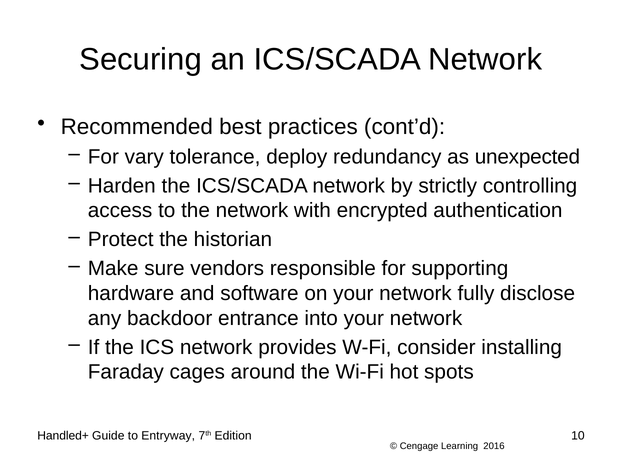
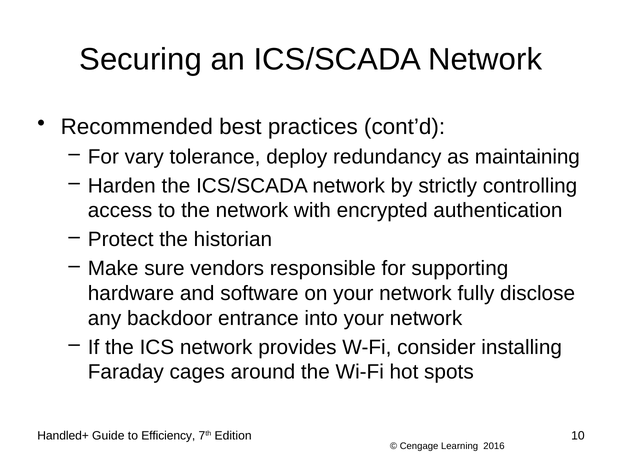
unexpected: unexpected -> maintaining (527, 157)
Entryway: Entryway -> Efficiency (168, 436)
